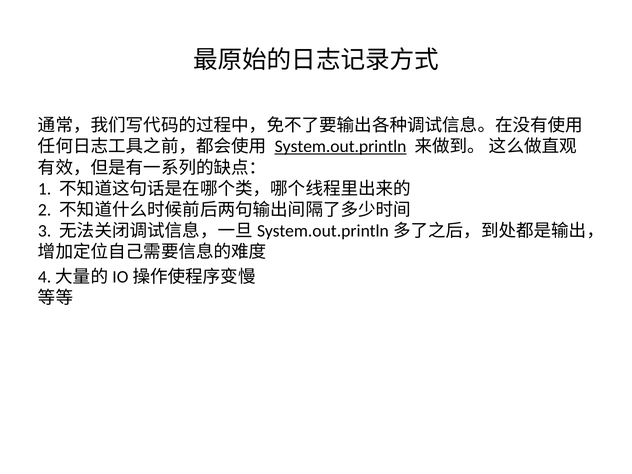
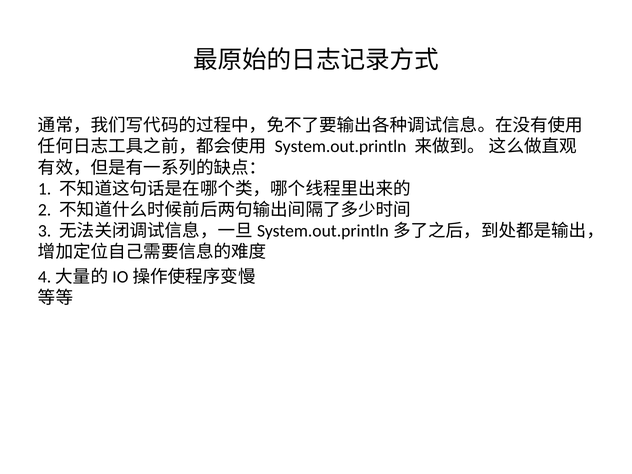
System.out.println underline: present -> none (341, 147)
